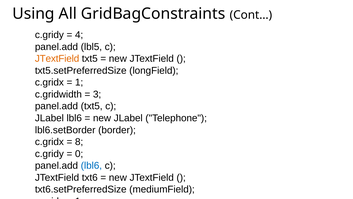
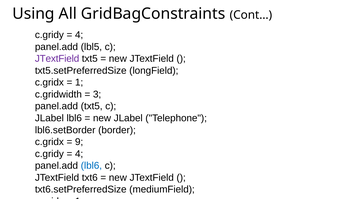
JTextField colour: orange -> purple (57, 59)
8: 8 -> 9 (79, 142)
0: 0 -> 4 (79, 153)
